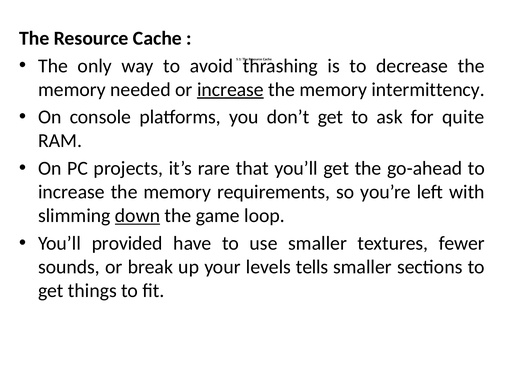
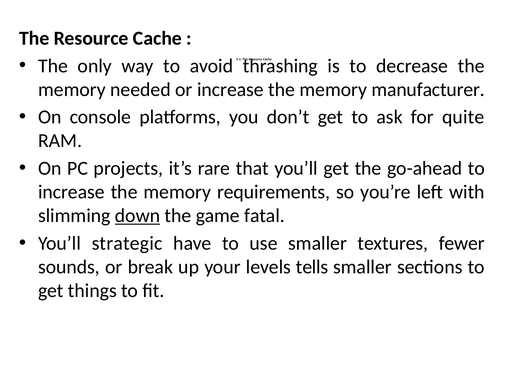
increase underline: present -> none (230, 89)
intermittency: intermittency -> manufacturer (428, 89)
loop: loop -> fatal (264, 216)
provided: provided -> strategic (127, 243)
